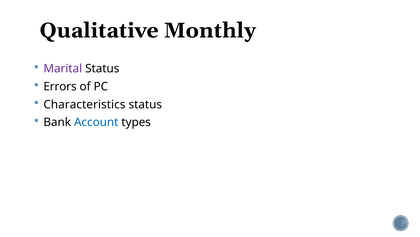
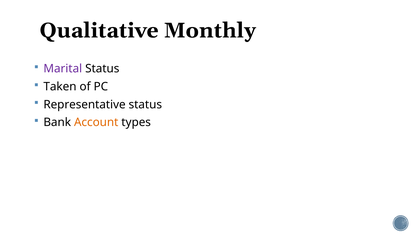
Errors: Errors -> Taken (60, 86)
Characteristics: Characteristics -> Representative (85, 104)
Account colour: blue -> orange (96, 122)
